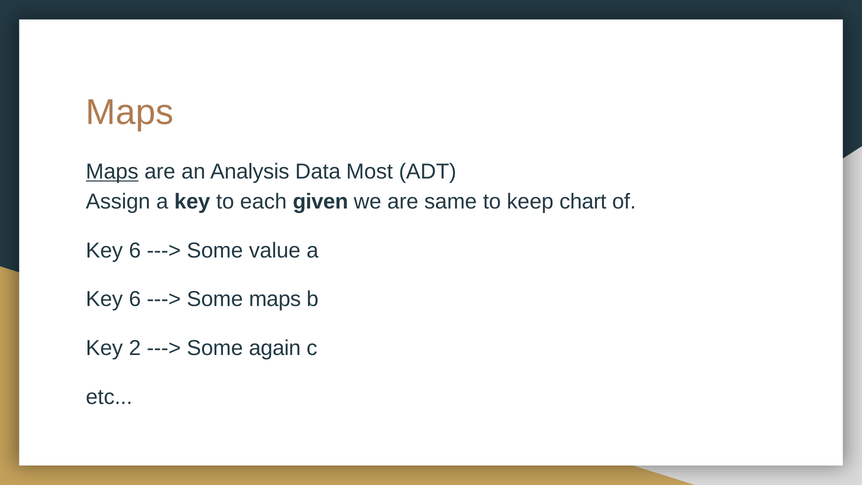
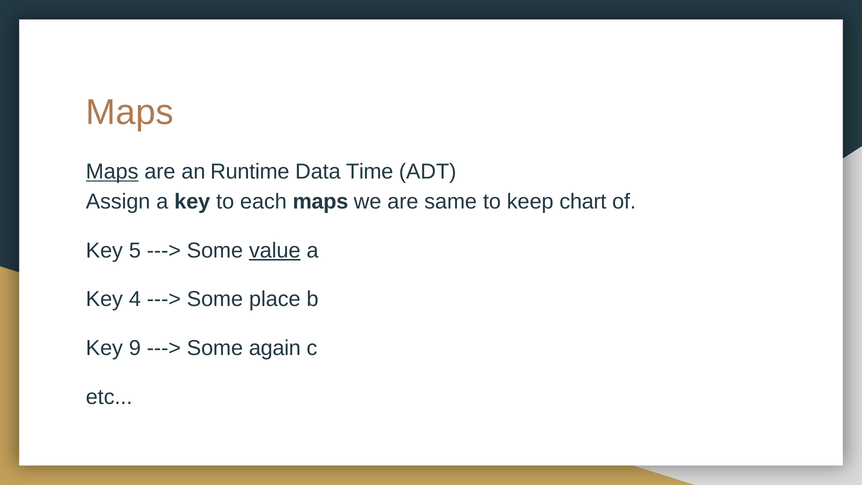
Analysis: Analysis -> Runtime (250, 172)
Most: Most -> Time (370, 172)
each given: given -> maps (320, 201)
6: 6 -> 5 (135, 250)
value underline: none -> present (275, 250)
6: 6 -> 4 (135, 299)
Some maps: maps -> place (275, 299)
2: 2 -> 9 (135, 348)
